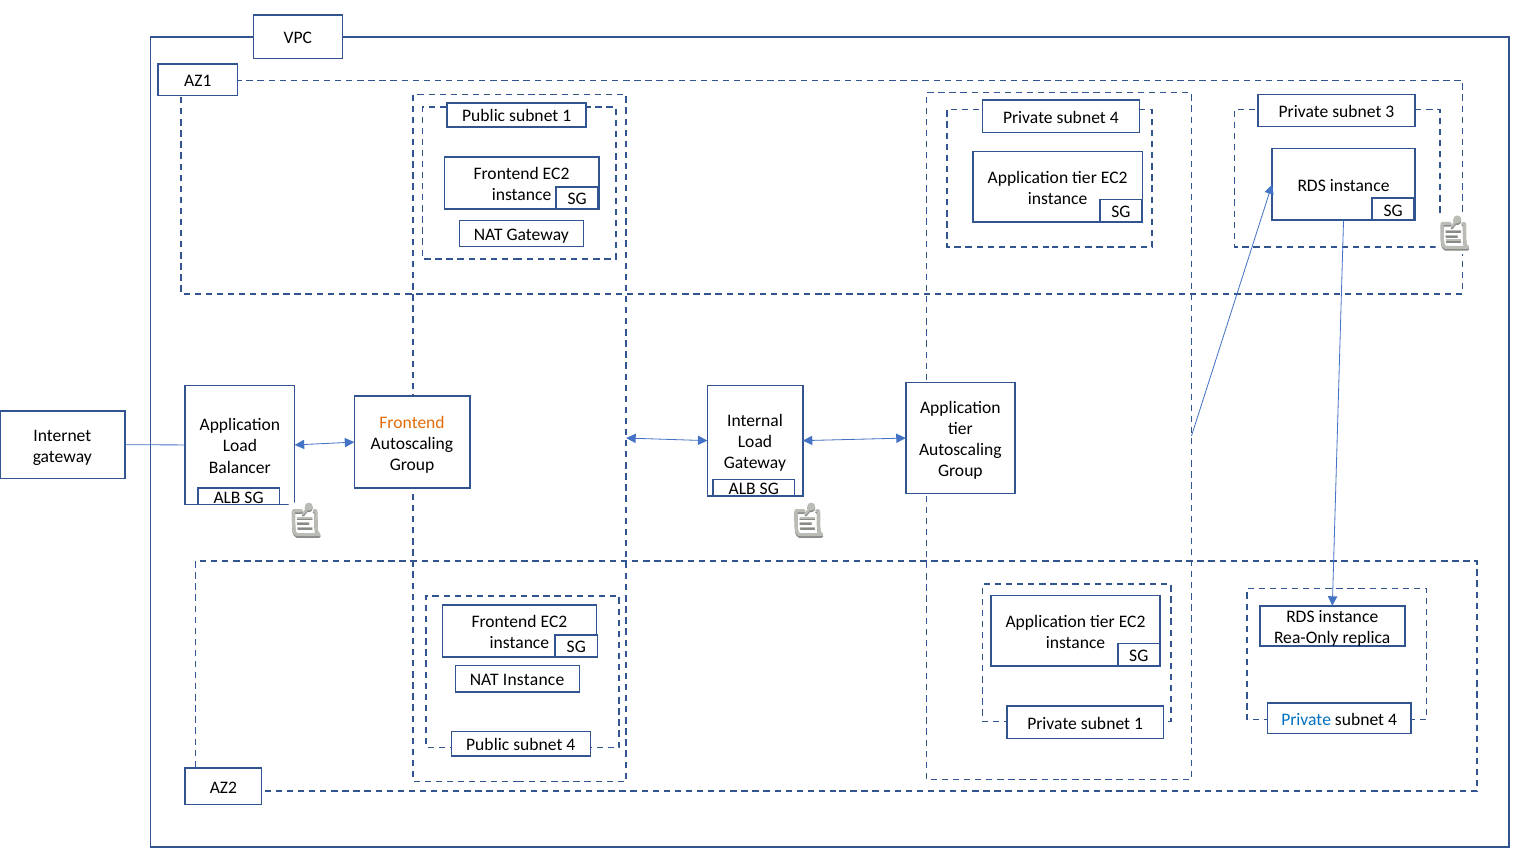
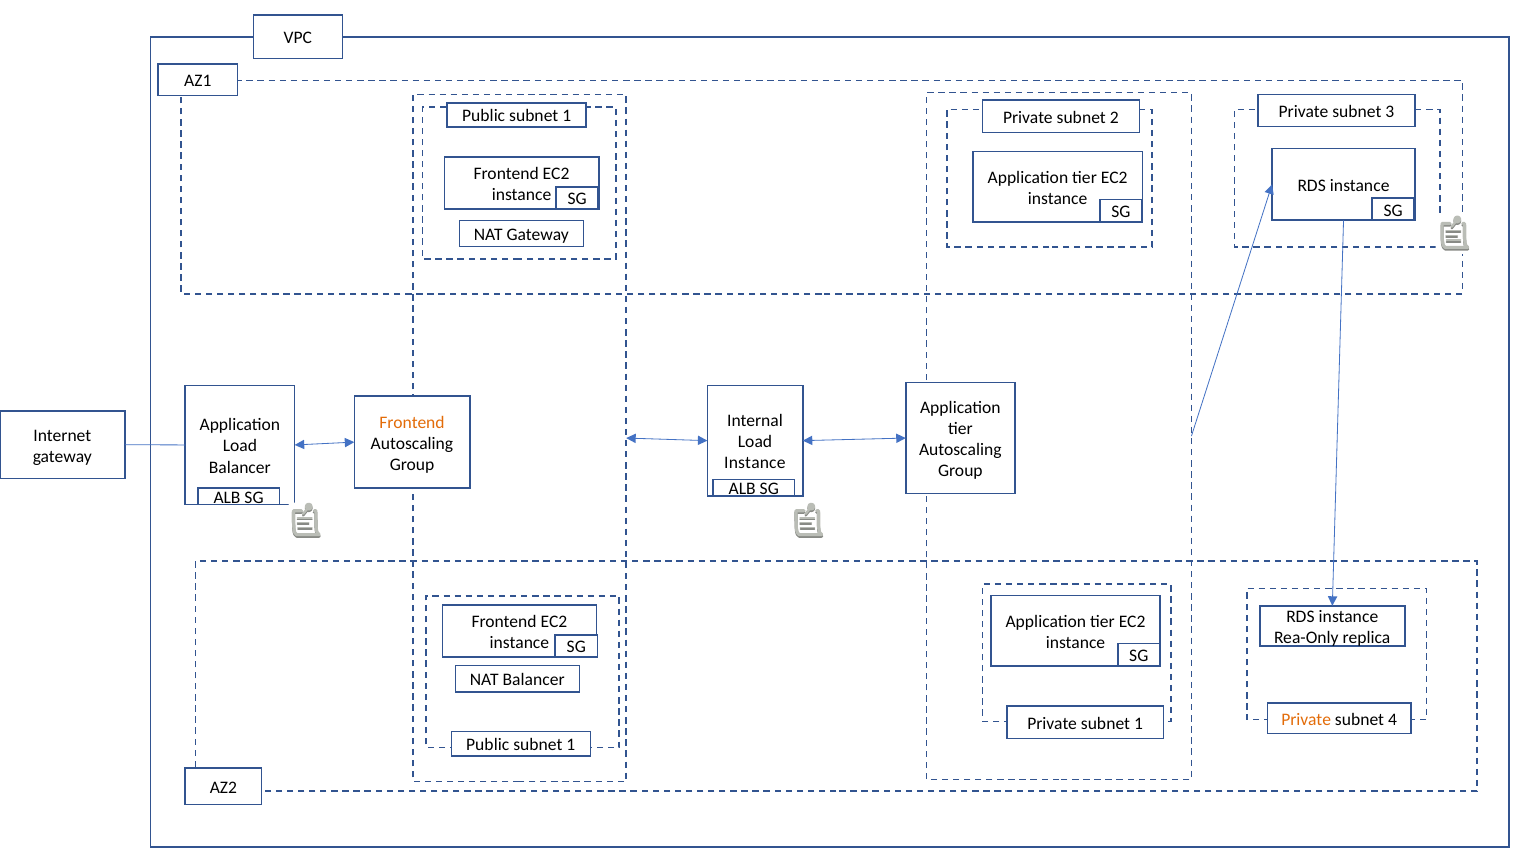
1 Private subnet 4: 4 -> 2 (1114, 117)
Gateway: Gateway -> Instance (755, 463)
NAT Instance: Instance -> Balancer (534, 680)
Private colour: blue -> orange (1306, 719)
4: 4 -> 1 (571, 745)
